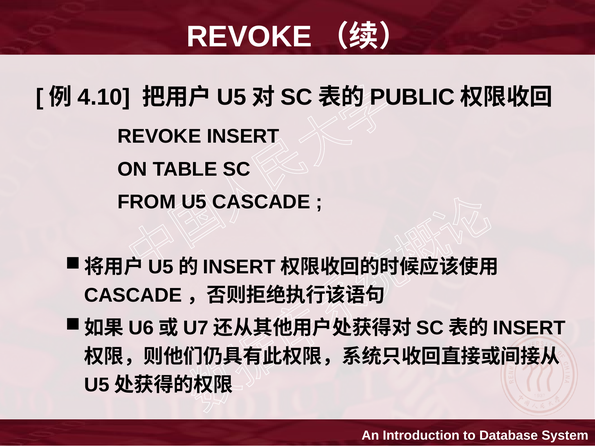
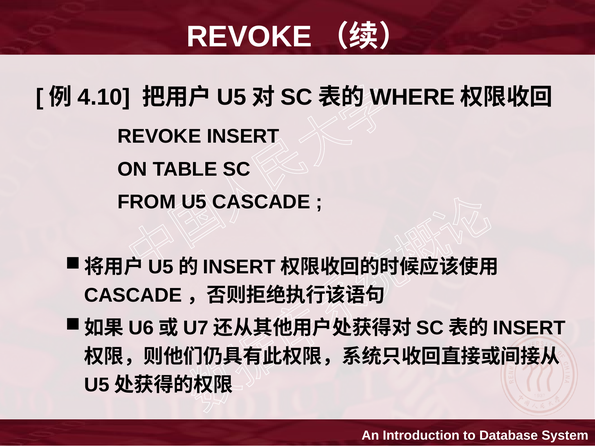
PUBLIC: PUBLIC -> WHERE (412, 97)
